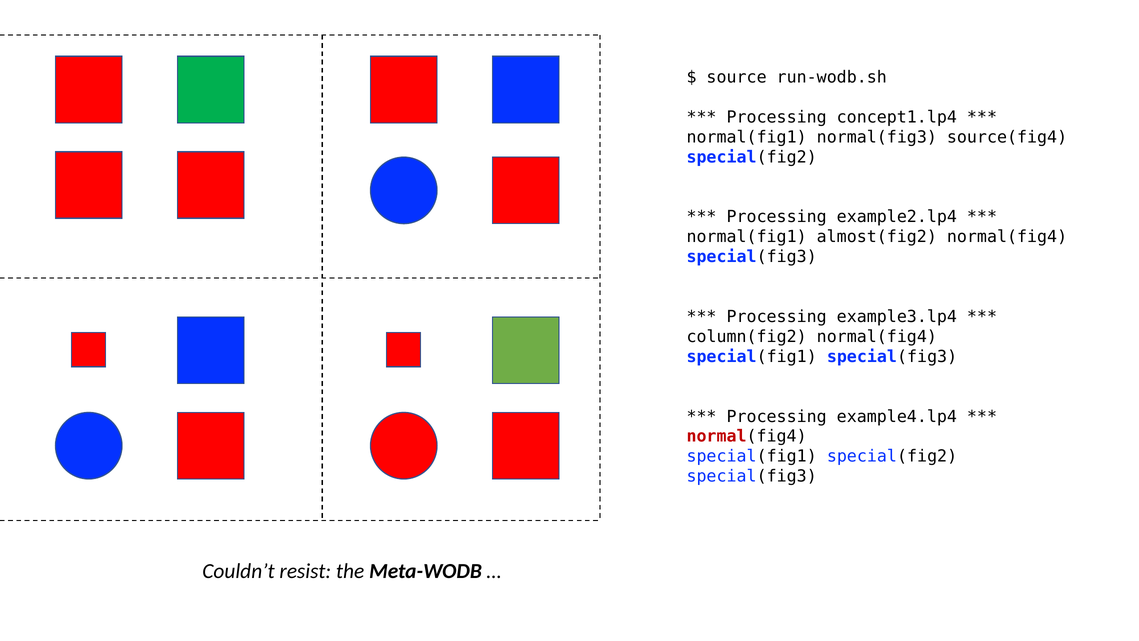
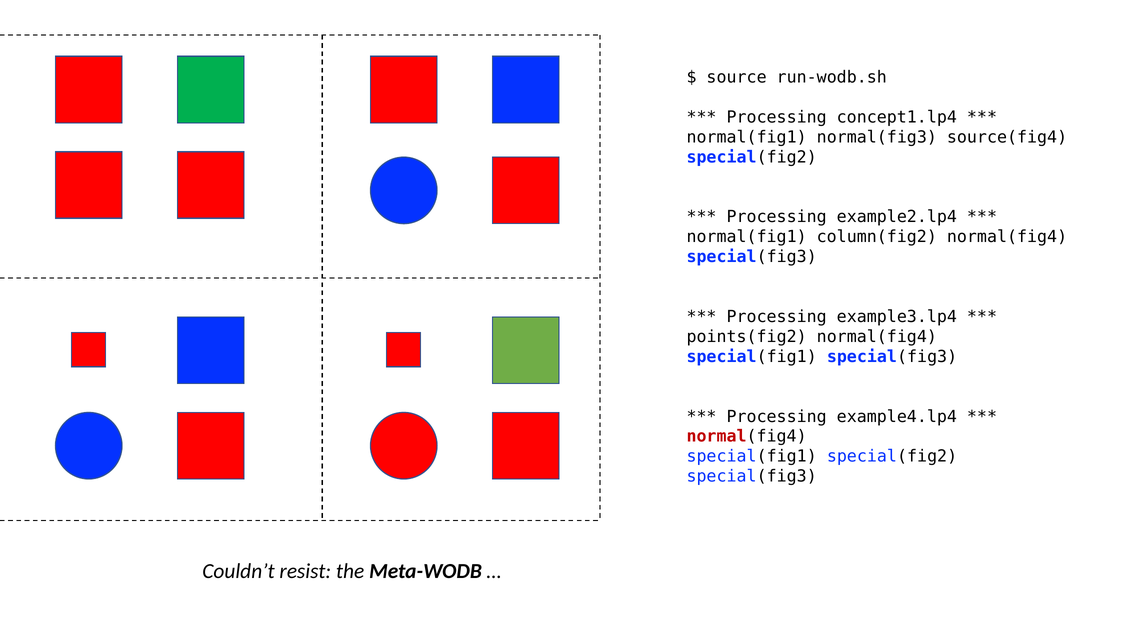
almost(fig2: almost(fig2 -> column(fig2 (877, 237)
column(fig2: column(fig2 -> points(fig2 (747, 337)
